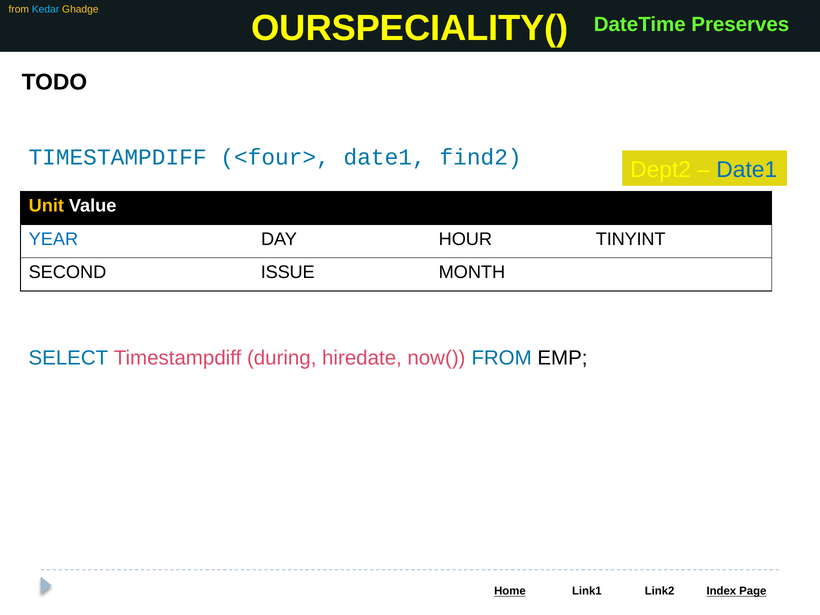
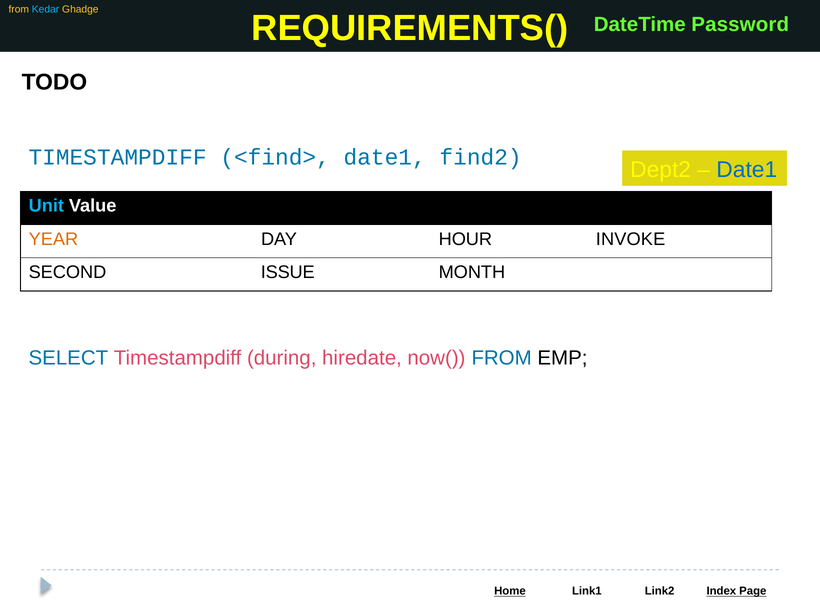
OURSPECIALITY(: OURSPECIALITY( -> REQUIREMENTS( (410, 28)
Preserves: Preserves -> Password (740, 25)
<four>: <four> -> <find> (275, 157)
Unit colour: yellow -> light blue (46, 206)
YEAR colour: blue -> orange (53, 239)
TINYINT: TINYINT -> INVOKE (631, 239)
